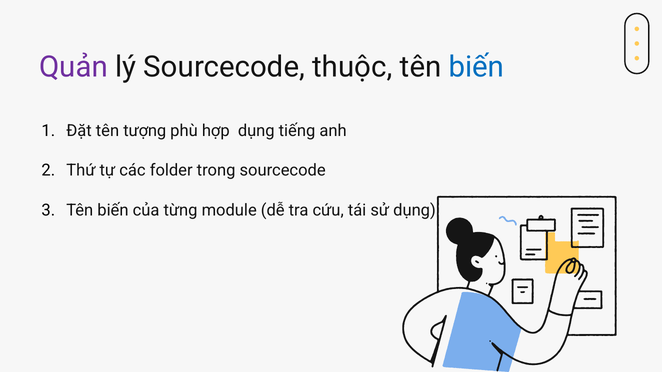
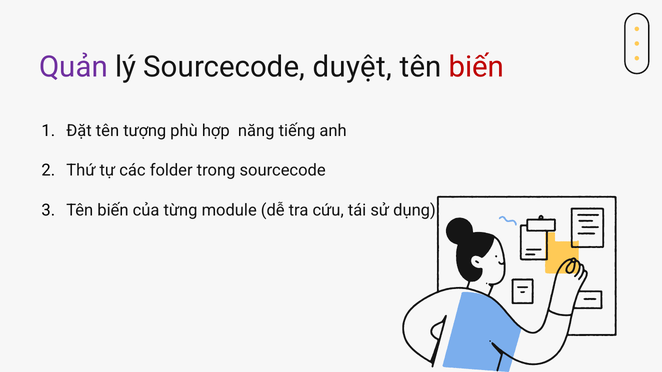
thuộc: thuộc -> duyệt (352, 67)
biến colour: blue -> red (476, 67)
hợp dụng: dụng -> năng (256, 131)
